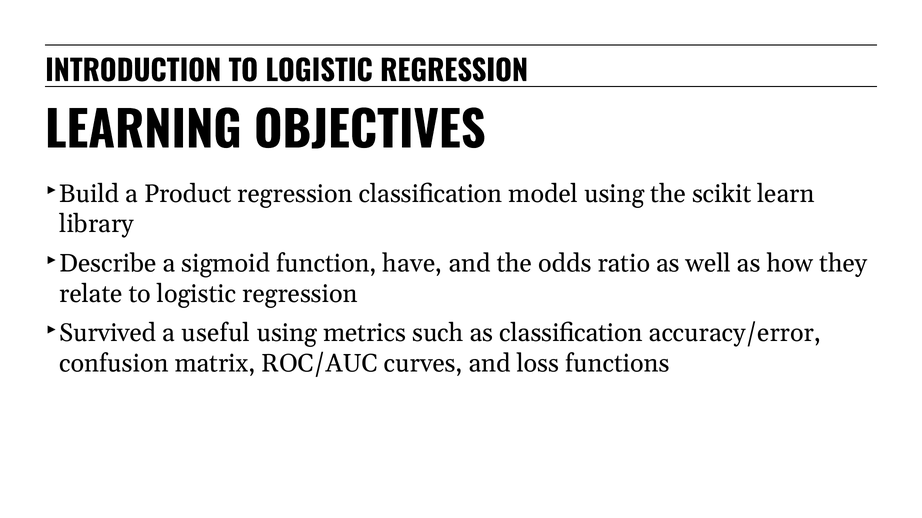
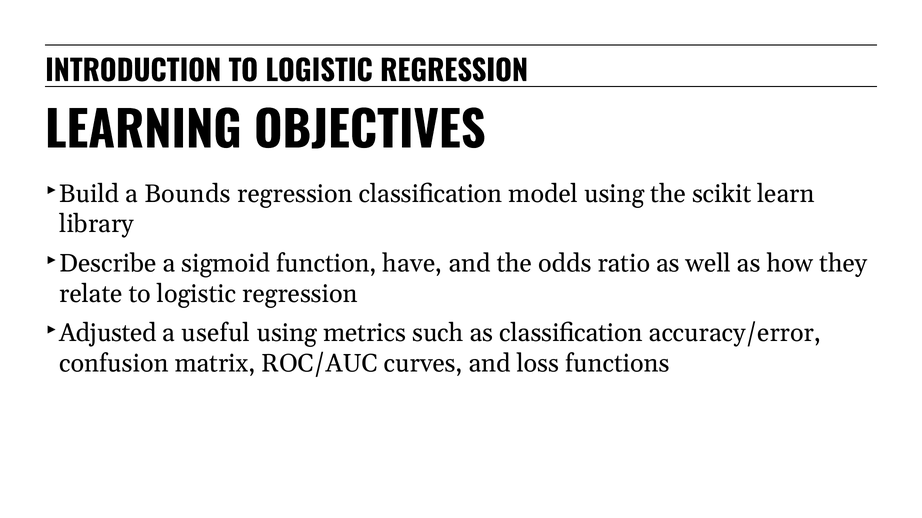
Product: Product -> Bounds (188, 194)
Survived: Survived -> Adjusted (108, 333)
